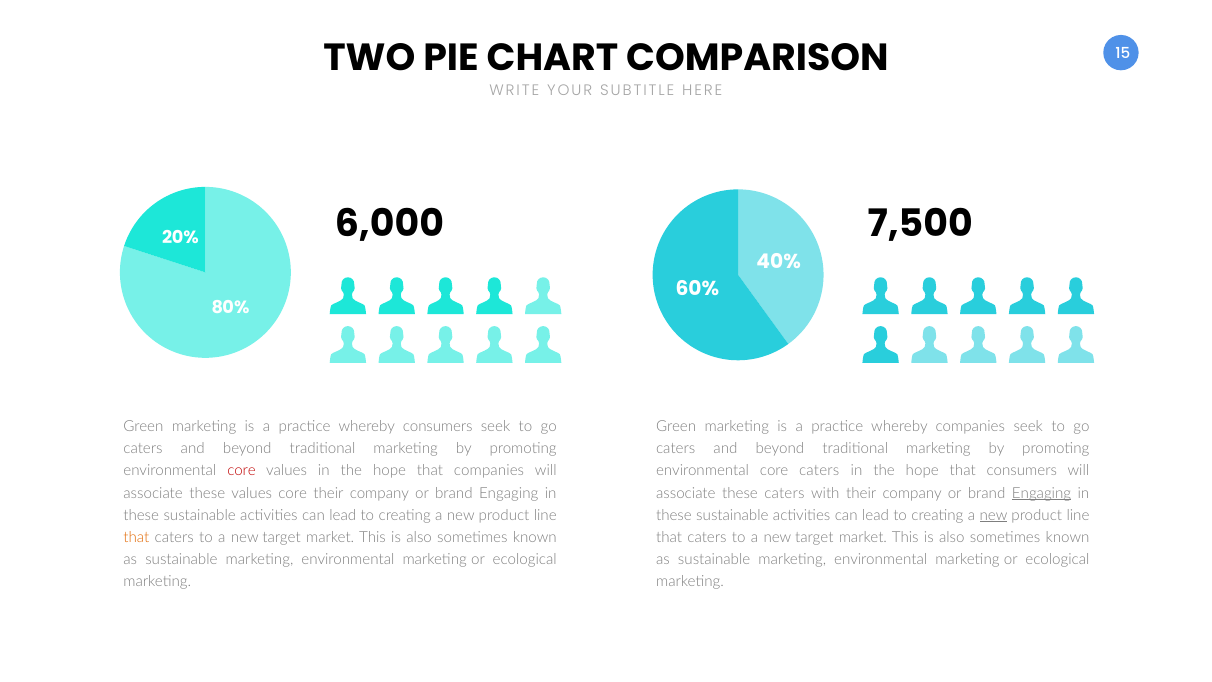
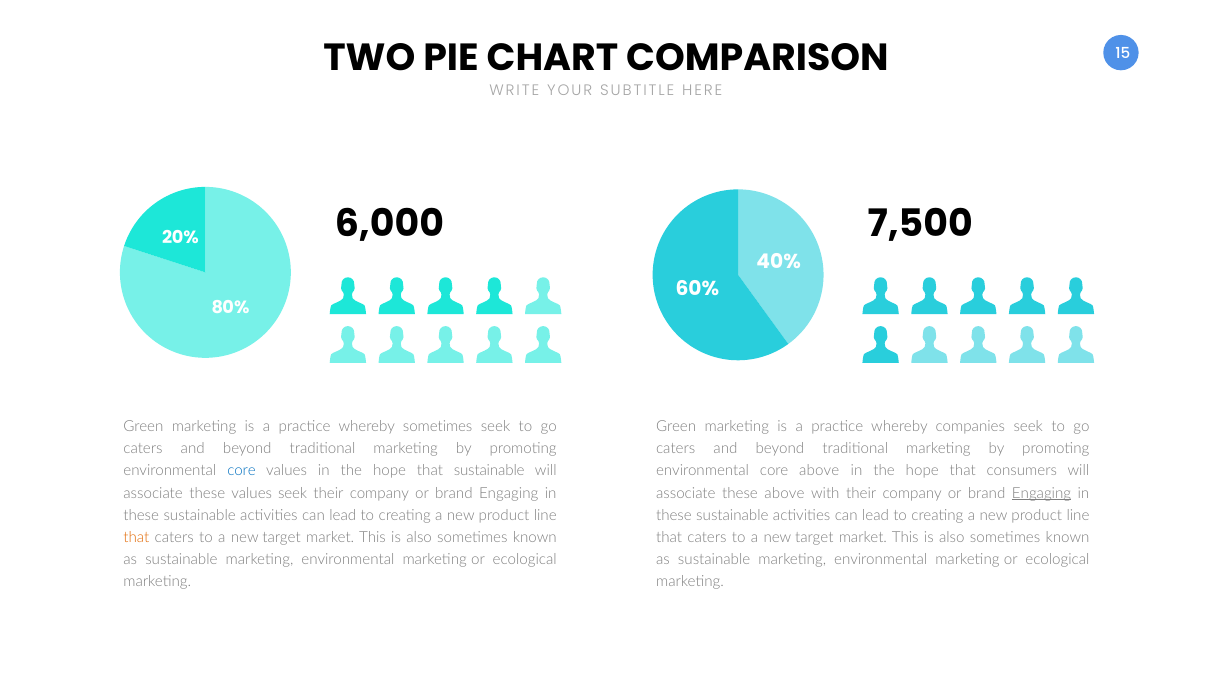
whereby consumers: consumers -> sometimes (438, 427)
core colour: red -> blue (241, 471)
that companies: companies -> sustainable (489, 471)
core caters: caters -> above (819, 471)
values core: core -> seek (293, 493)
these caters: caters -> above (784, 493)
new underline: present -> none (994, 515)
